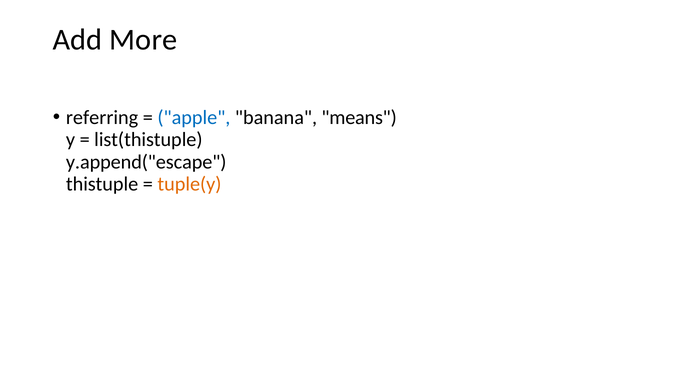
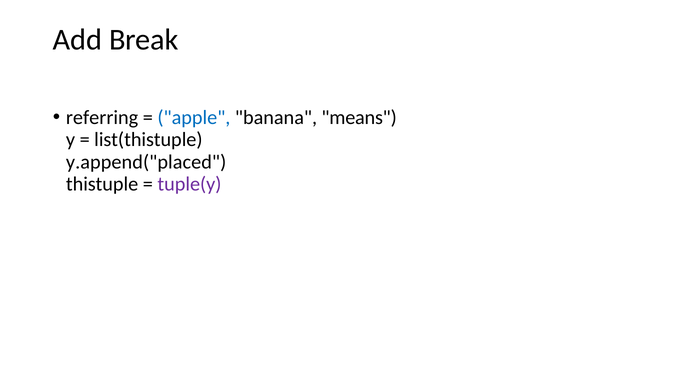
More: More -> Break (144, 40)
y.append("escape: y.append("escape -> y.append("placed (146, 162)
tuple(y colour: orange -> purple (189, 184)
